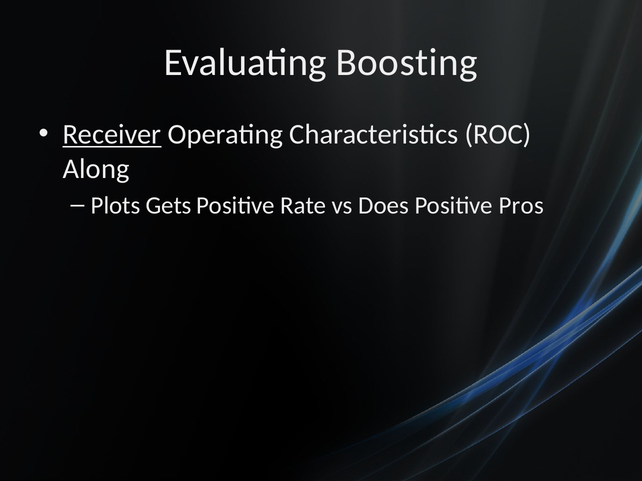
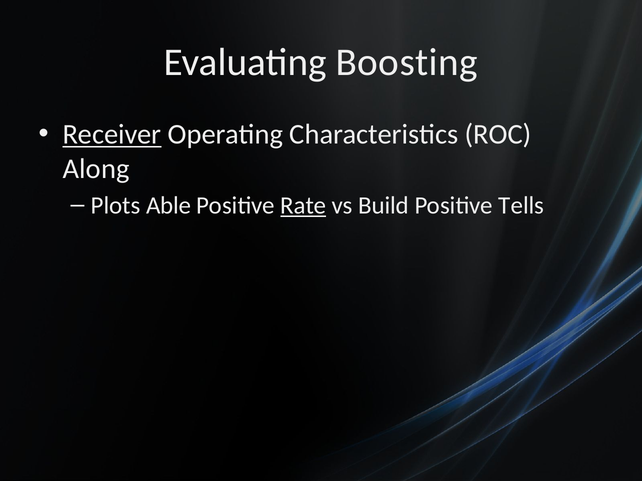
Gets: Gets -> Able (169, 206)
Rate underline: none -> present (303, 206)
Does: Does -> Build (384, 206)
Pros: Pros -> Tells (521, 206)
